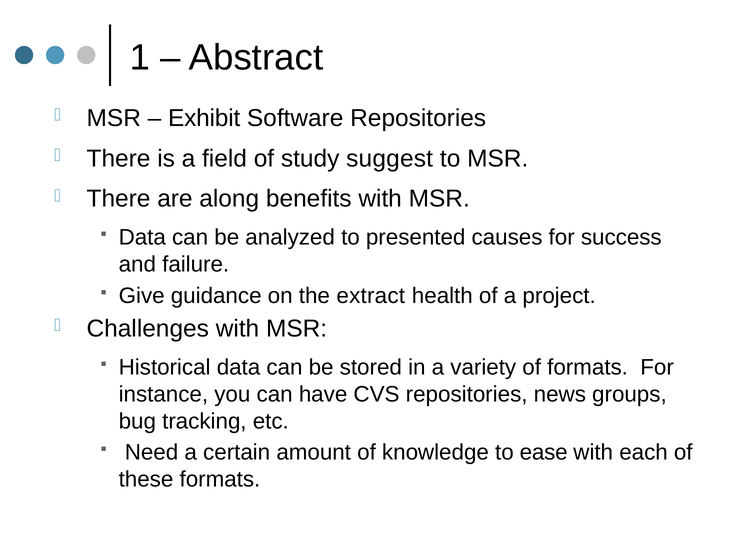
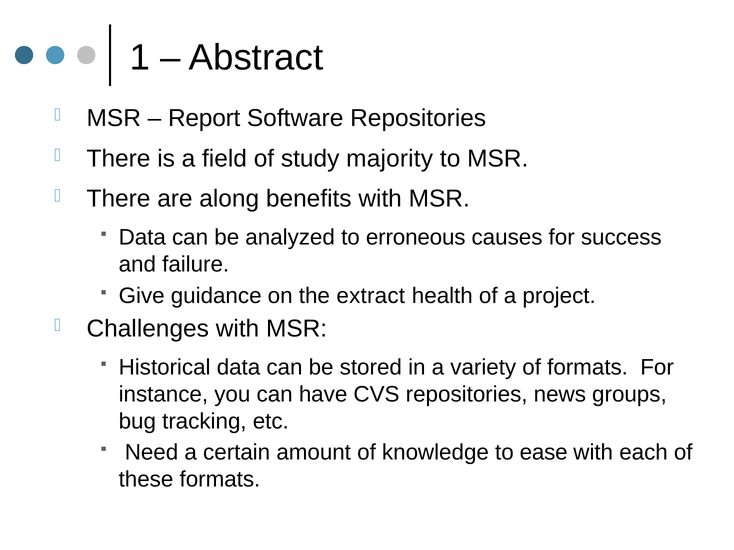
Exhibit: Exhibit -> Report (204, 118)
suggest: suggest -> majority (390, 159)
presented: presented -> erroneous (416, 238)
